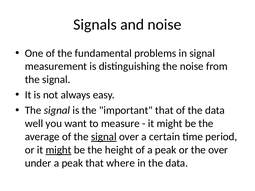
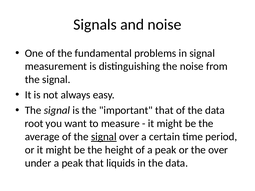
well: well -> root (34, 124)
might underline: present -> none (59, 150)
where: where -> liquids (121, 163)
